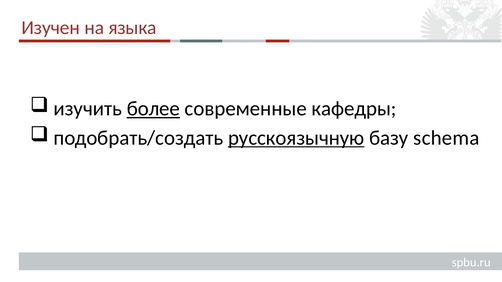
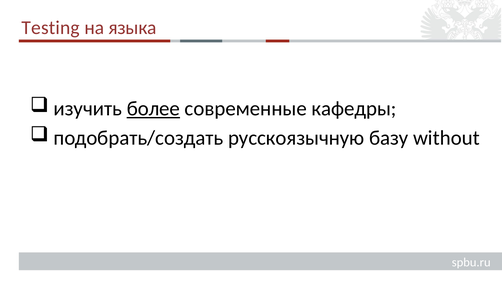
Изучен: Изучен -> Testing (51, 28)
русскоязычную underline: present -> none (296, 138)
schema: schema -> without (446, 138)
